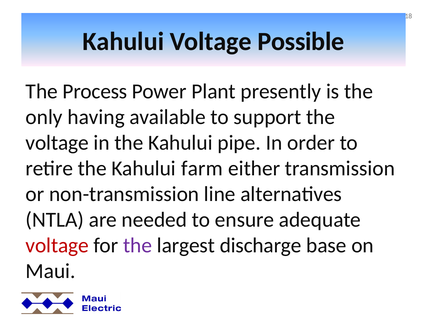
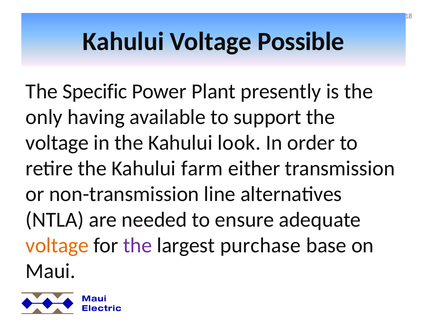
Process: Process -> Specific (95, 91)
pipe: pipe -> look (239, 142)
voltage colour: red -> orange (57, 245)
discharge: discharge -> purchase (260, 245)
